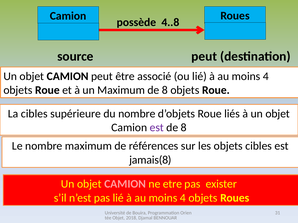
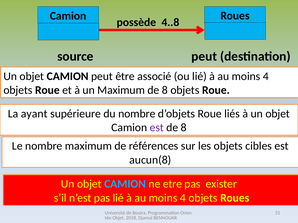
La cibles: cibles -> ayant (34, 114)
jamais(8: jamais(8 -> aucun(8 (150, 160)
CAMION colour: pink -> light blue (125, 184)
